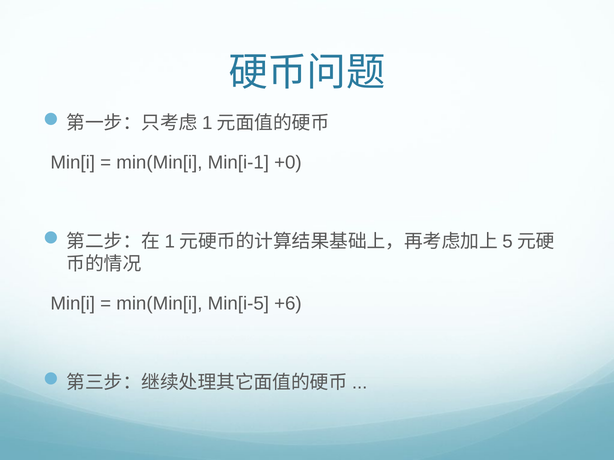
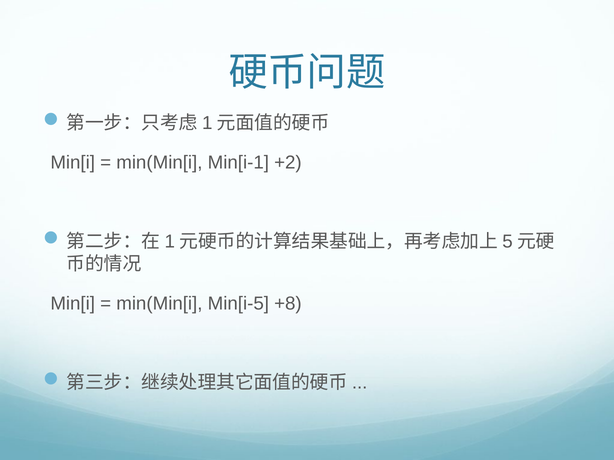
+0: +0 -> +2 (288, 163)
+6: +6 -> +8 (288, 304)
